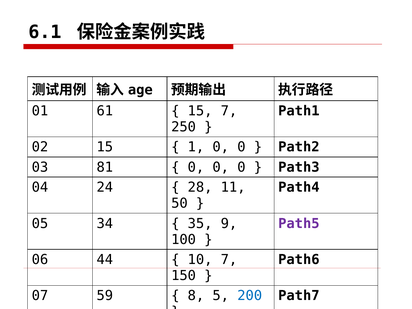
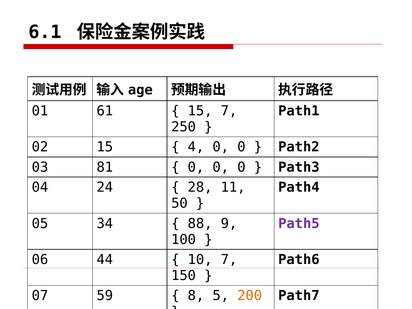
1: 1 -> 4 (196, 147)
35: 35 -> 88 (200, 223)
200 colour: blue -> orange (250, 296)
